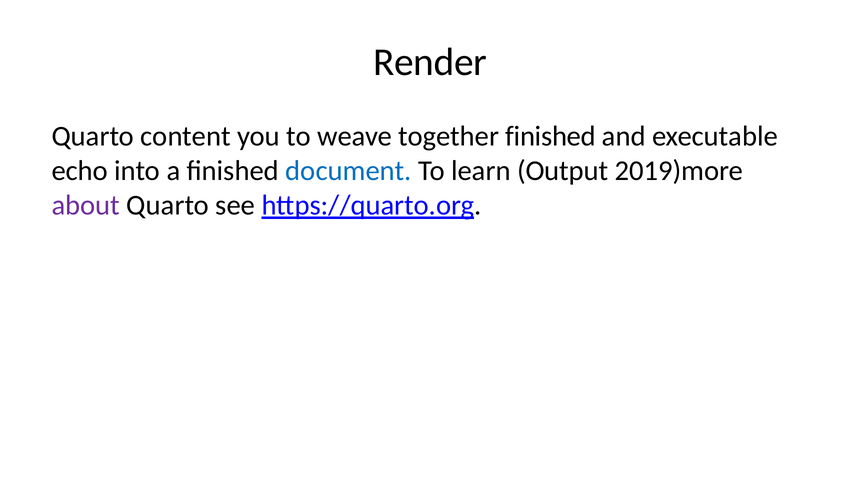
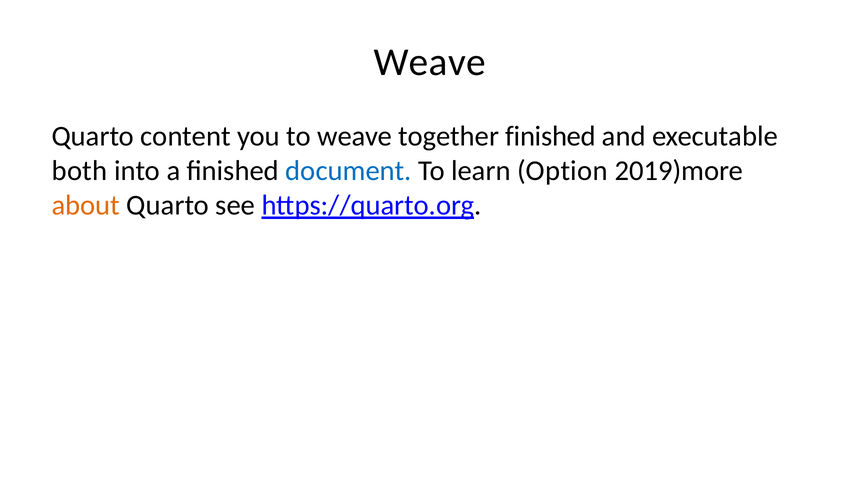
Render: Render -> Weave (430, 62)
echo: echo -> both (80, 171)
Output: Output -> Option (562, 171)
about colour: purple -> orange (86, 205)
